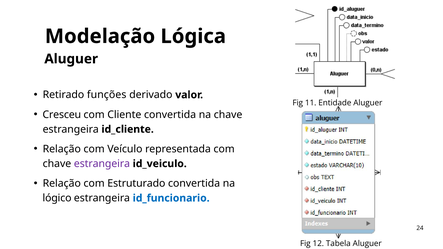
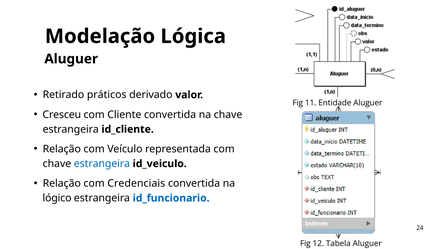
funções: funções -> práticos (107, 95)
estrangeira colour: purple -> blue (102, 164)
Estruturado: Estruturado -> Credenciais (136, 184)
